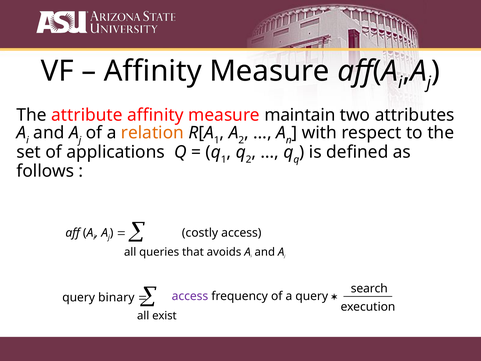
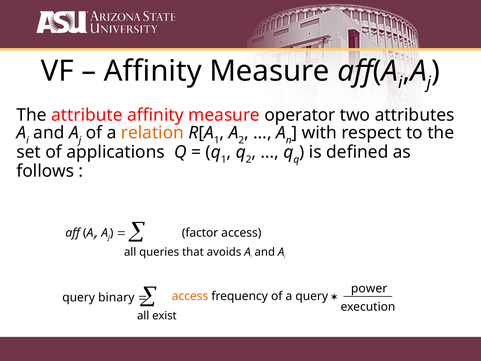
maintain: maintain -> operator (300, 115)
costly: costly -> factor (200, 233)
search: search -> power (369, 288)
access colour: purple -> orange (190, 296)
